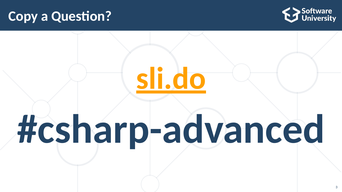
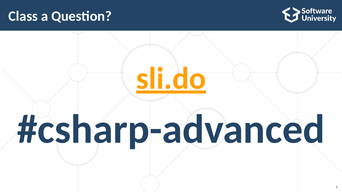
Copy: Copy -> Class (23, 16)
